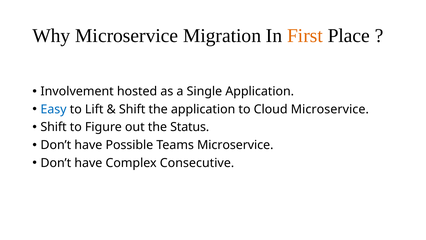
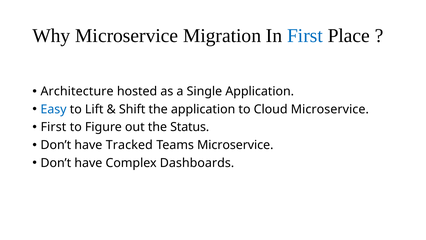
First colour: orange -> blue (305, 36)
Involvement: Involvement -> Architecture (77, 91)
Shift: Shift -> First (53, 127)
Possible: Possible -> Tracked (129, 145)
Consecutive: Consecutive -> Dashboards (197, 163)
